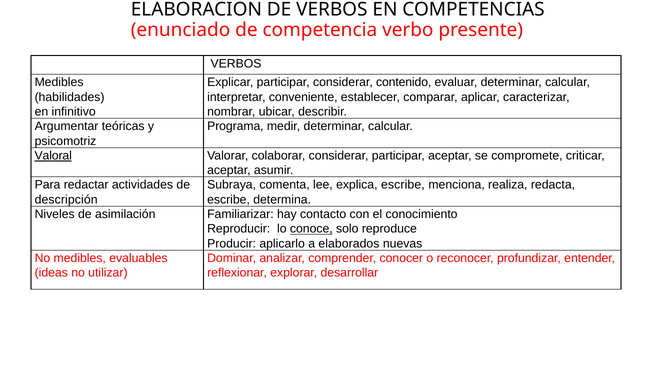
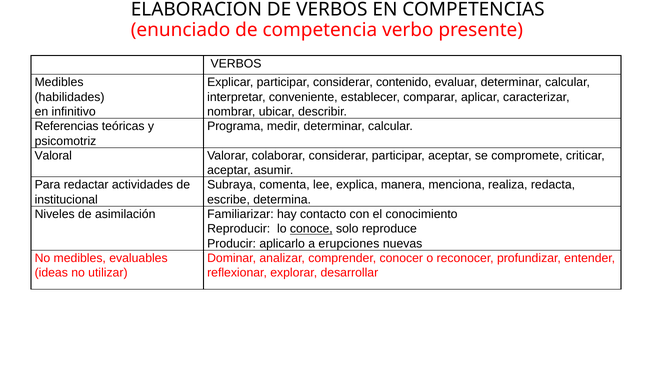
Argumentar: Argumentar -> Referencias (67, 126)
Valoral underline: present -> none (53, 156)
explica escribe: escribe -> manera (403, 185)
descripción: descripción -> institucional (66, 199)
elaborados: elaborados -> erupciones (349, 243)
